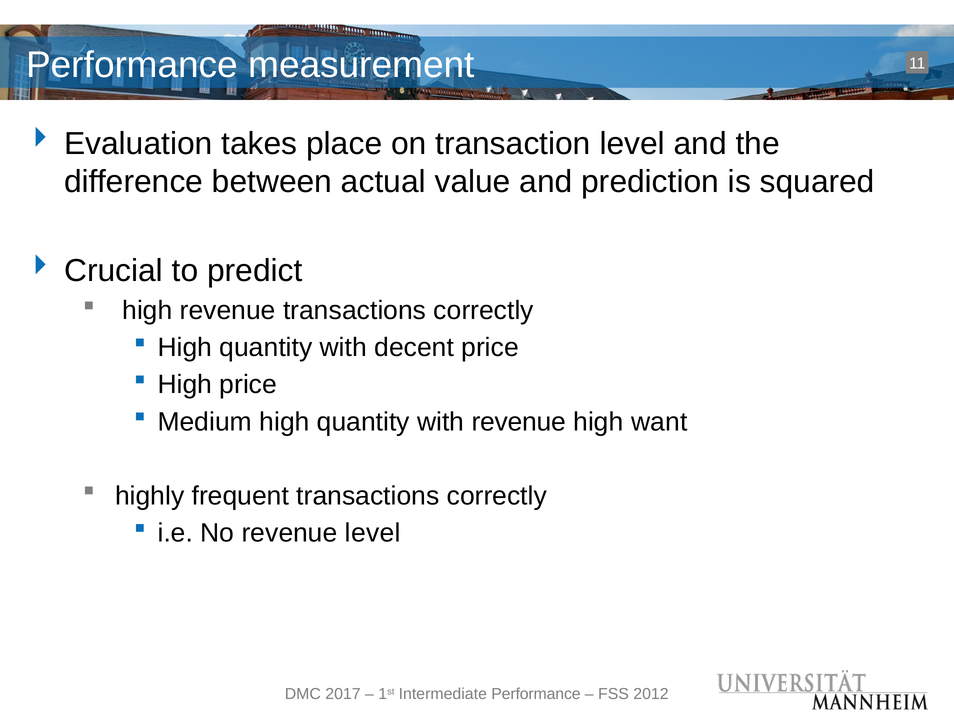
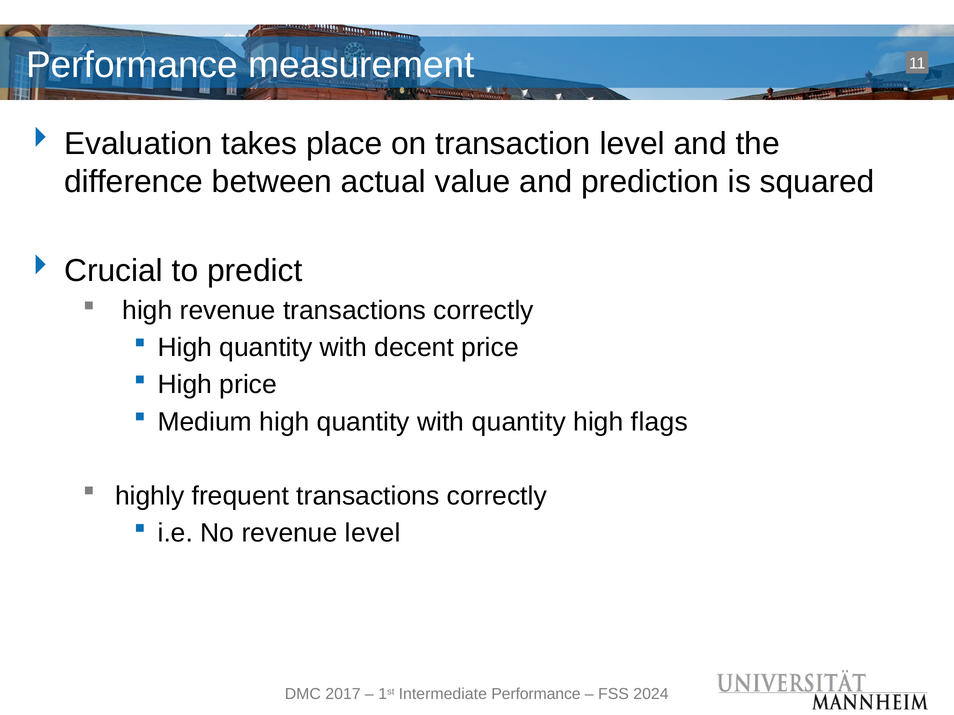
with revenue: revenue -> quantity (519, 422)
want: want -> flags (659, 422)
2012: 2012 -> 2024 (651, 695)
